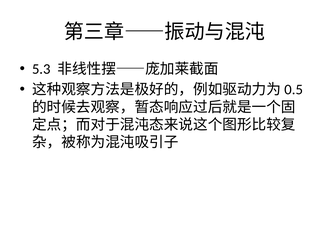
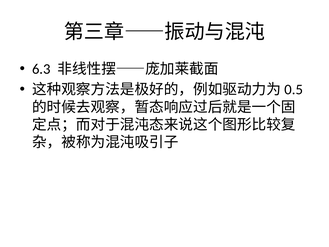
5.3: 5.3 -> 6.3 (41, 69)
